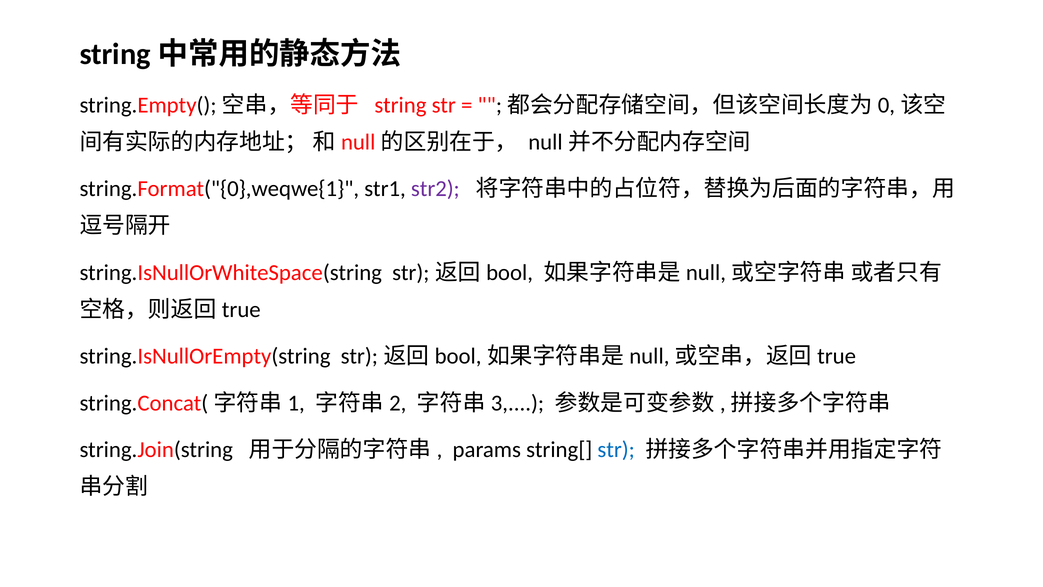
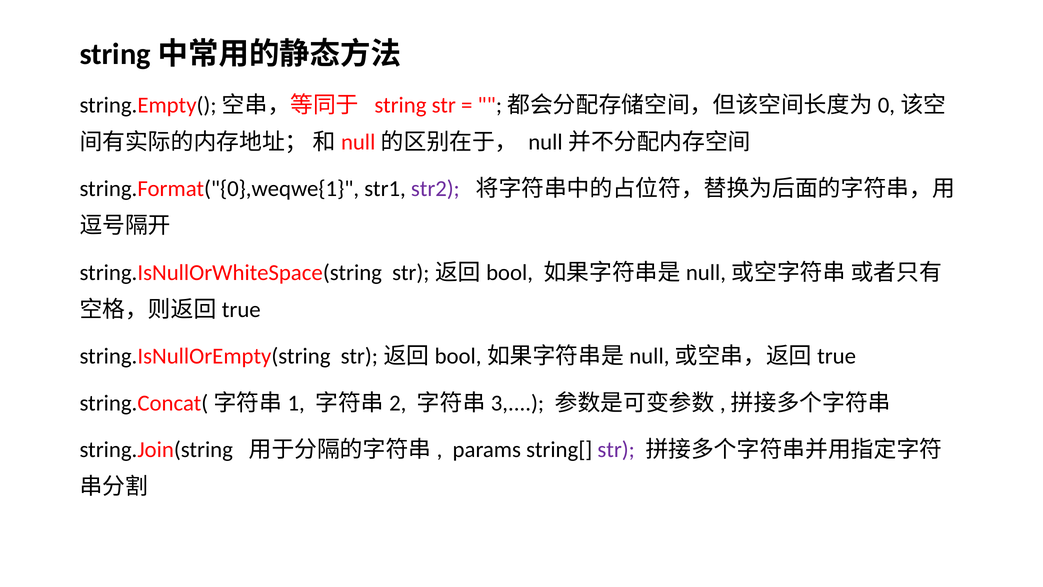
str colour: blue -> purple (616, 450)
